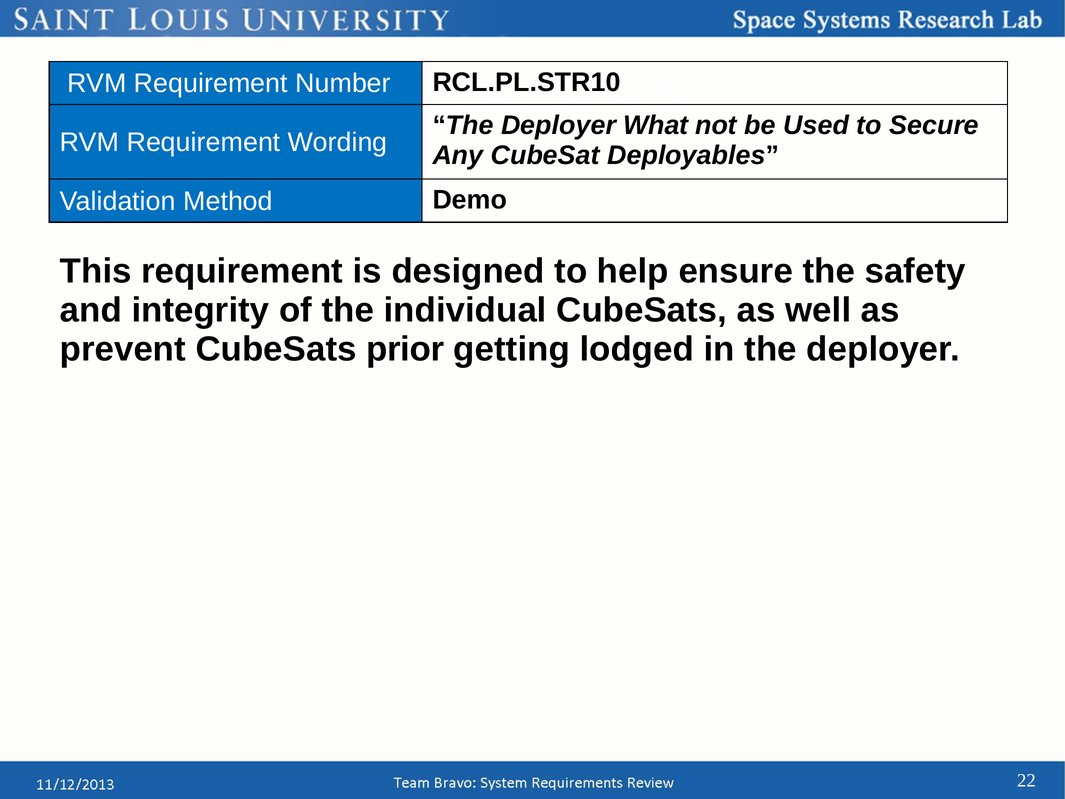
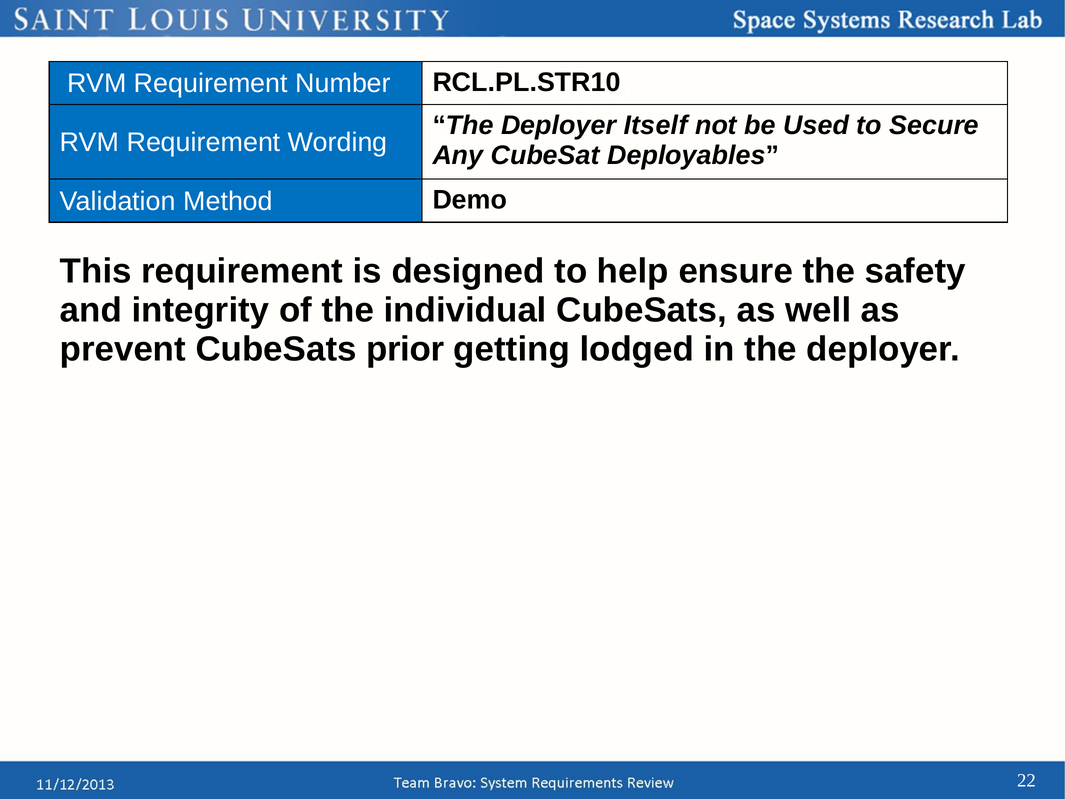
What: What -> Itself (656, 125)
